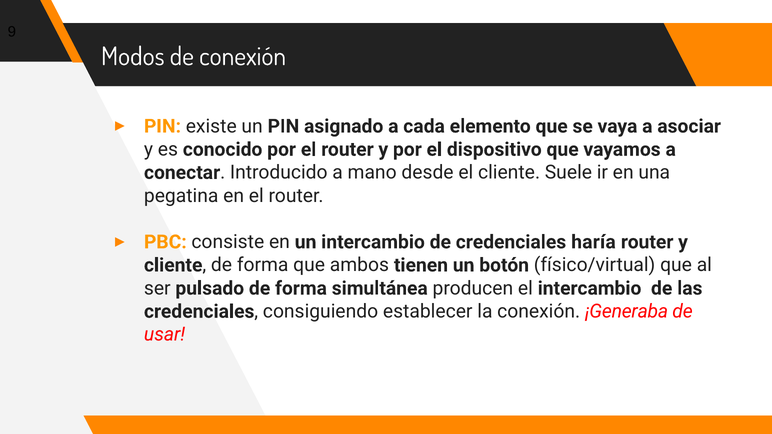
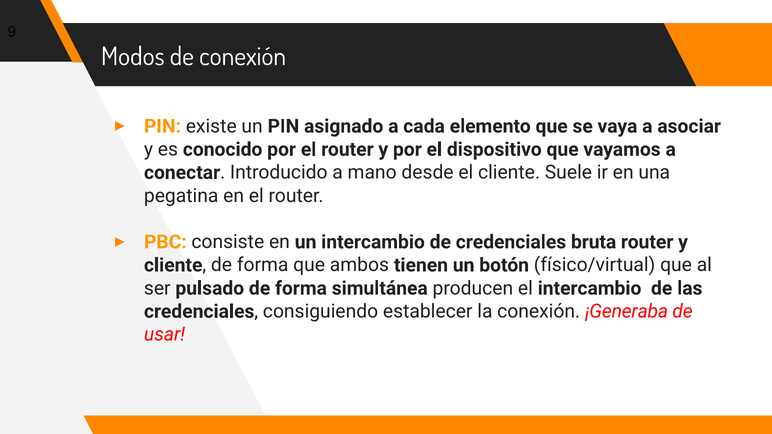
haría: haría -> bruta (594, 242)
